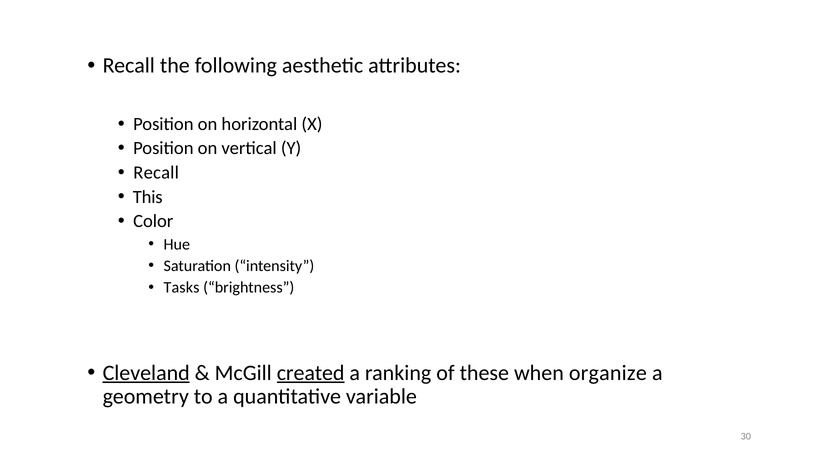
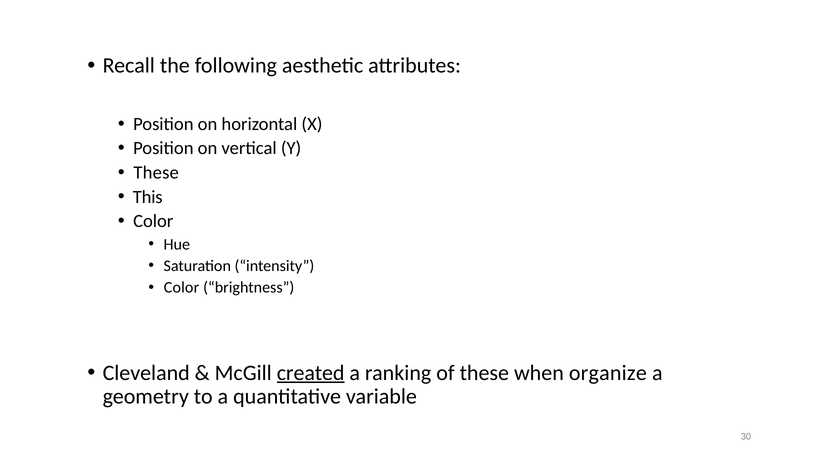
Recall: Recall -> These (156, 173)
Tasks: Tasks -> Color (182, 288)
Cleveland underline: present -> none (146, 373)
